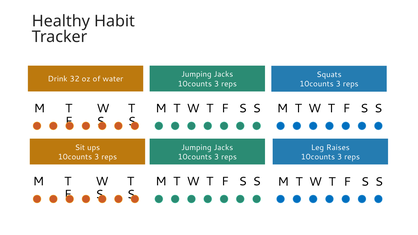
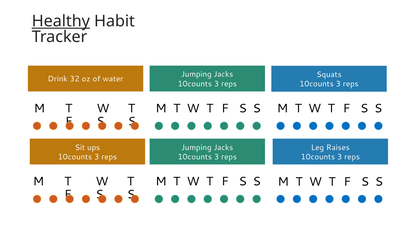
Healthy underline: none -> present (61, 21)
